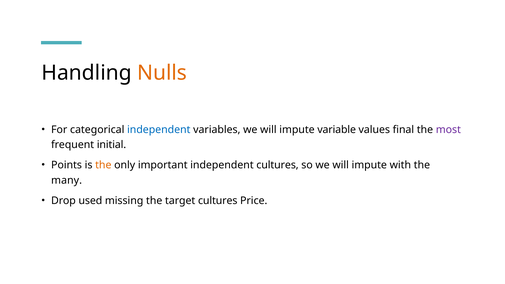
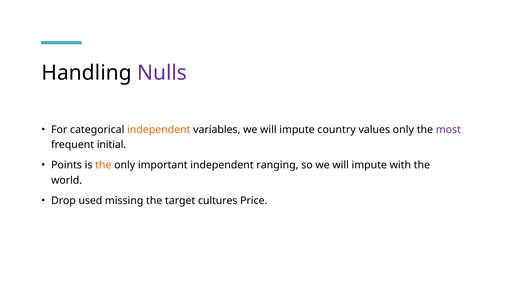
Nulls colour: orange -> purple (162, 73)
independent colour: blue -> orange (159, 130)
variable: variable -> country (337, 130)
values final: final -> only (403, 130)
independent cultures: cultures -> ranging (277, 165)
many: many -> world (67, 180)
